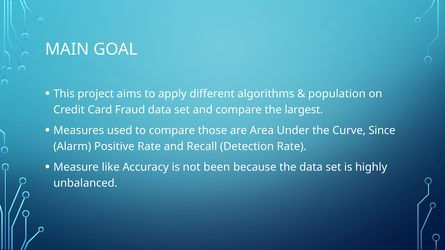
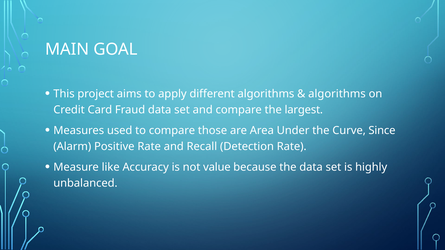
population: population -> algorithms (337, 94)
been: been -> value (217, 167)
